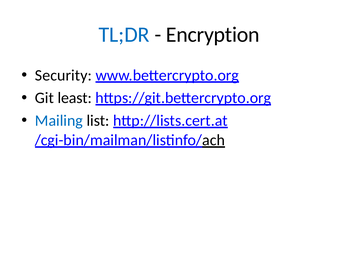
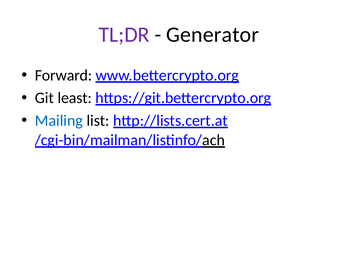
TL;DR colour: blue -> purple (124, 35)
Encryption: Encryption -> Generator (213, 35)
Security: Security -> Forward (63, 75)
